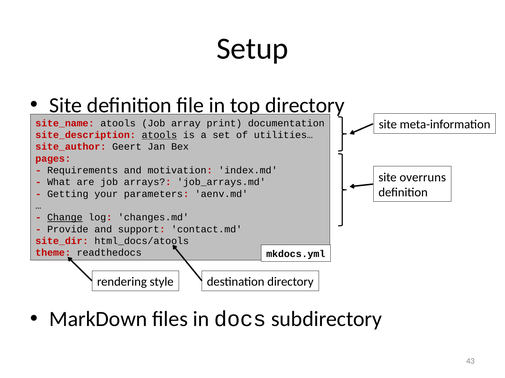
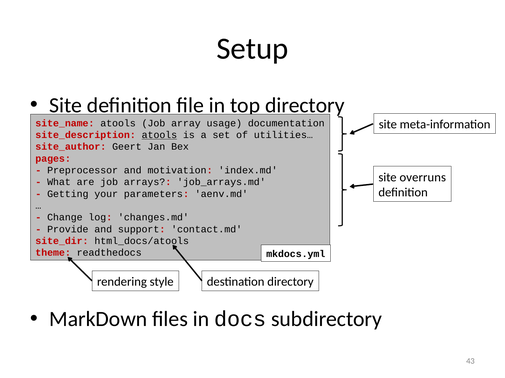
print: print -> usage (224, 123)
Requirements: Requirements -> Preprocessor (83, 171)
Change underline: present -> none (65, 218)
